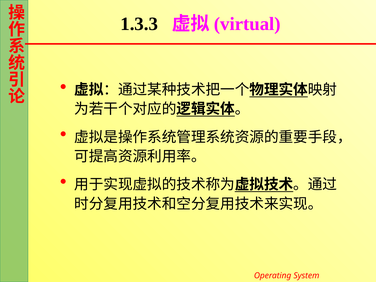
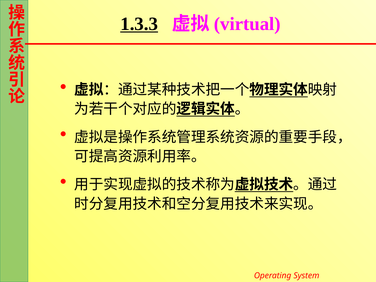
1.3.3 underline: none -> present (139, 24)
